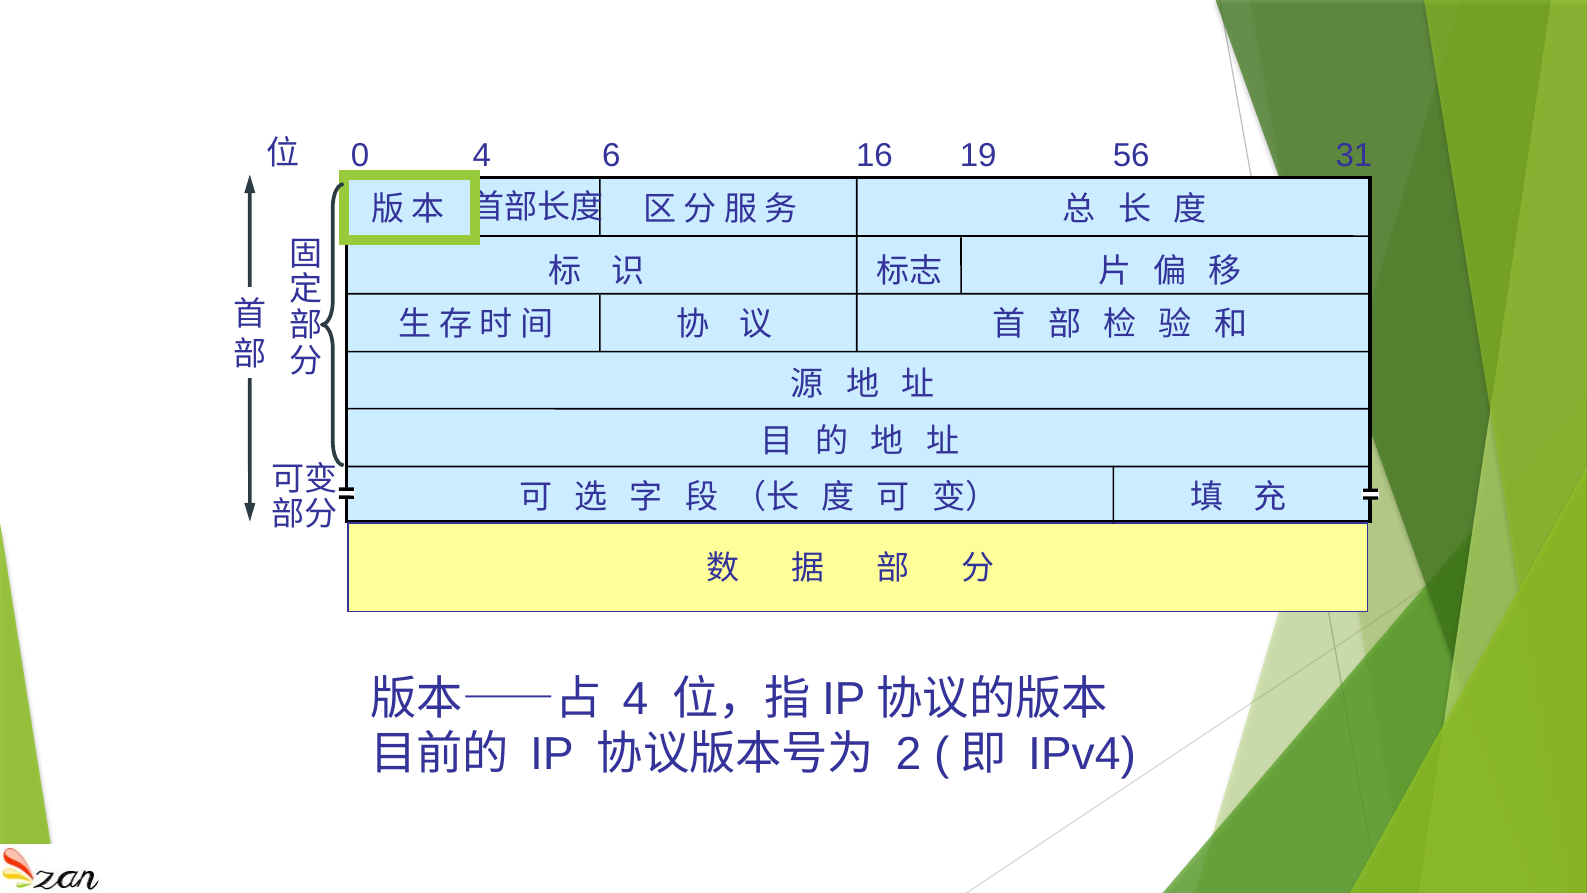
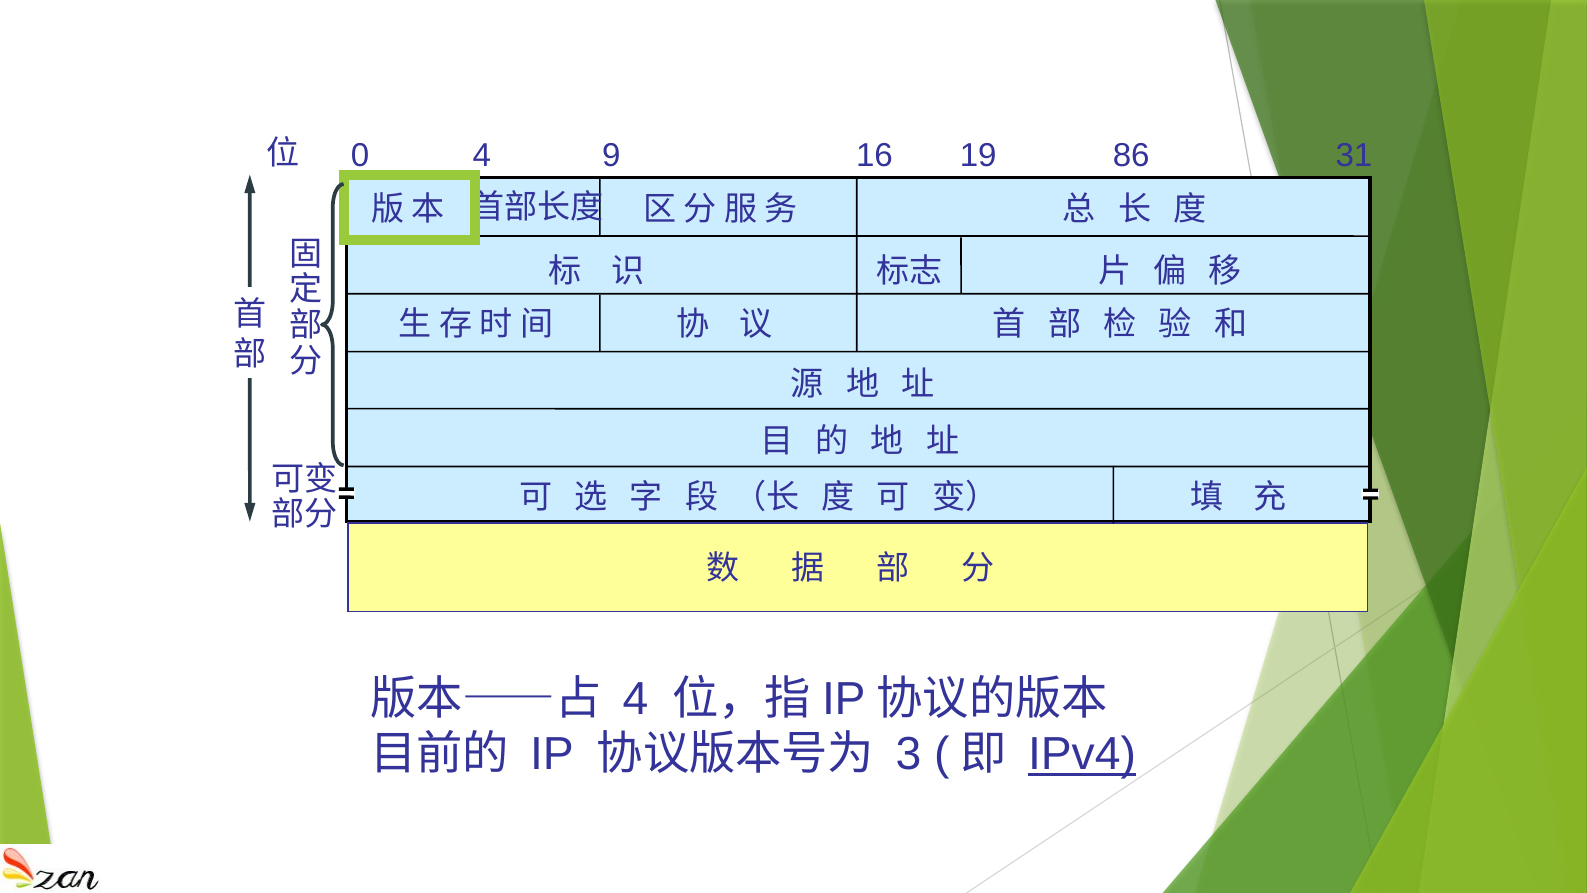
6: 6 -> 9 (611, 156)
56: 56 -> 86 (1131, 156)
2: 2 -> 3 (908, 754)
IPv4 underline: none -> present (1082, 754)
